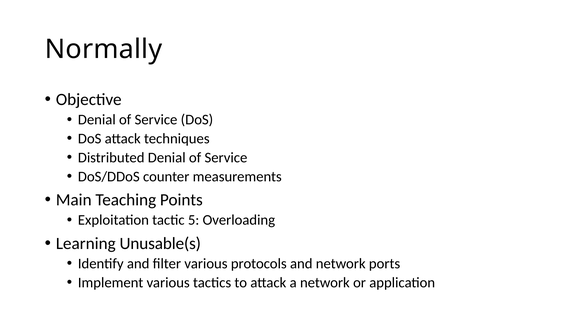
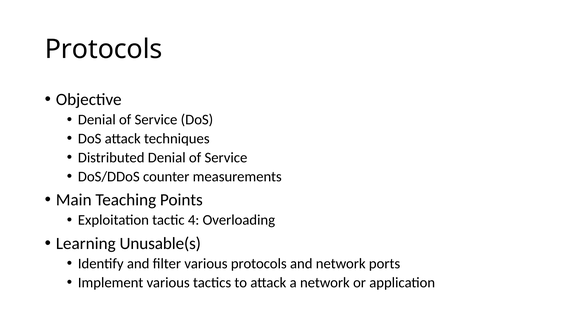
Normally: Normally -> Protocols (104, 49)
5: 5 -> 4 (194, 220)
